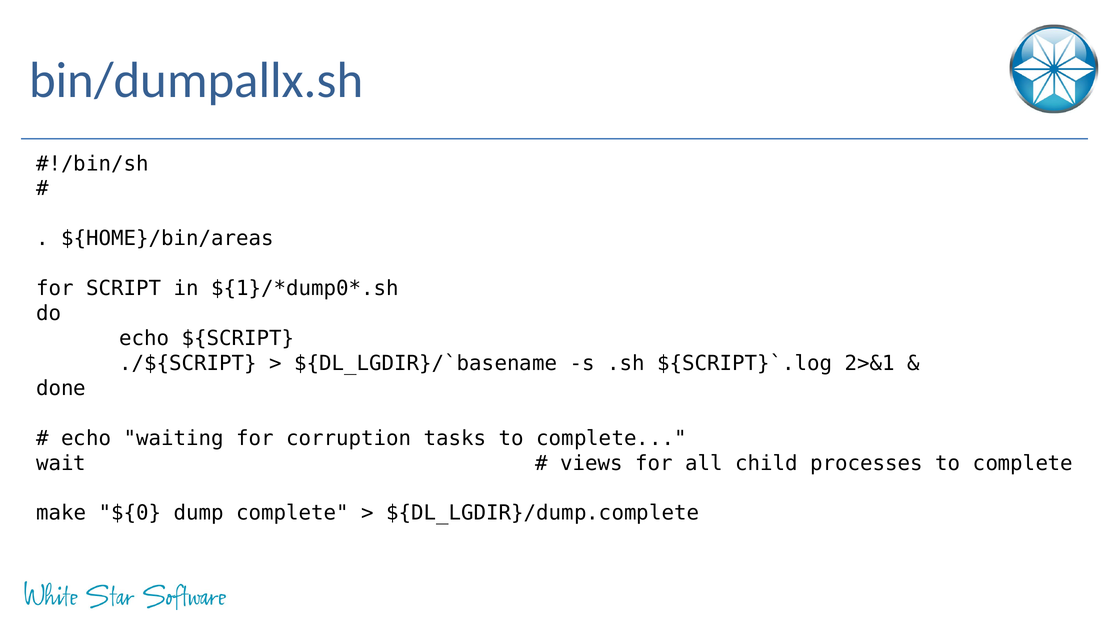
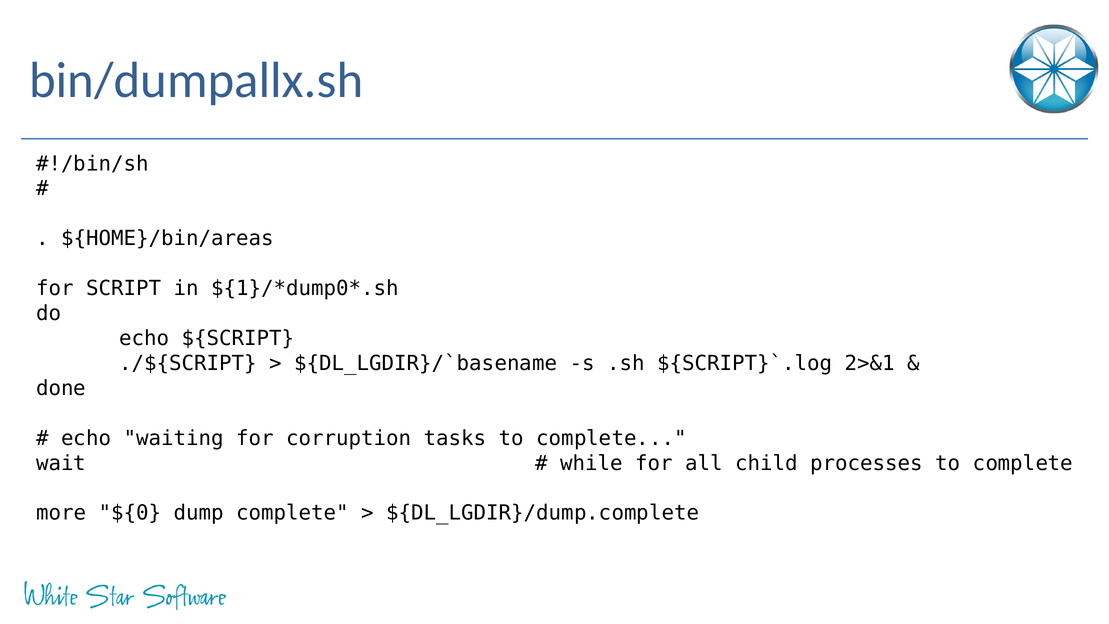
views: views -> while (591, 463)
make: make -> more (61, 513)
